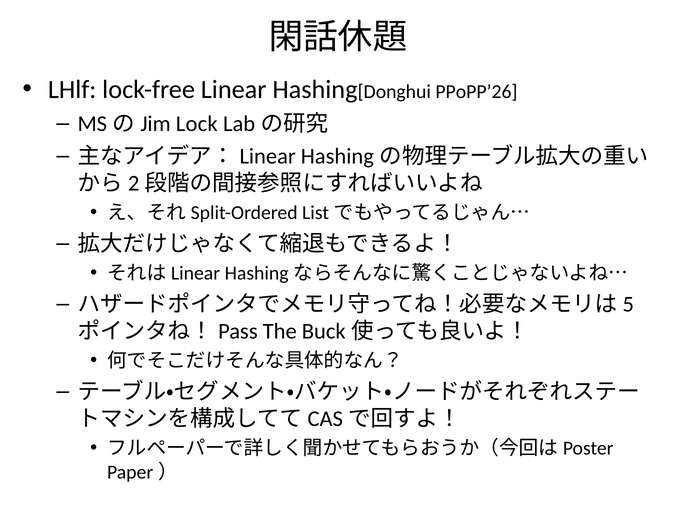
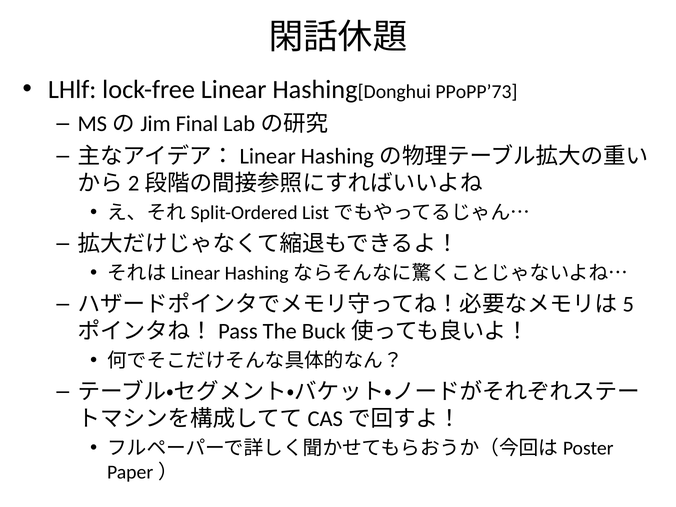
PPoPP’26: PPoPP’26 -> PPoPP’73 (476, 92)
Lock: Lock -> Final (197, 124)
